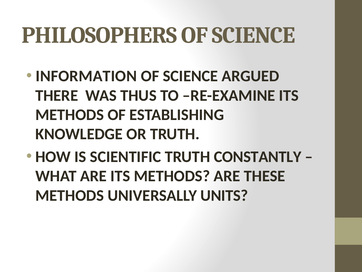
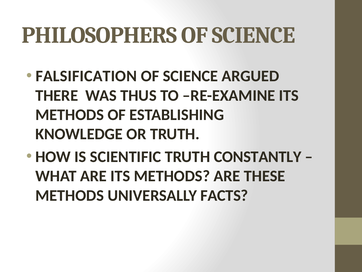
INFORMATION: INFORMATION -> FALSIFICATION (86, 76)
UNITS: UNITS -> FACTS (224, 195)
